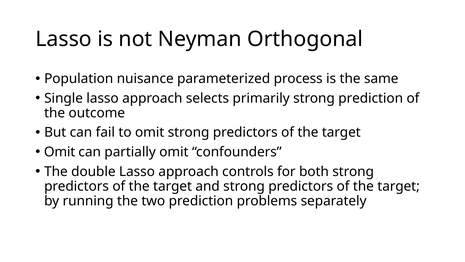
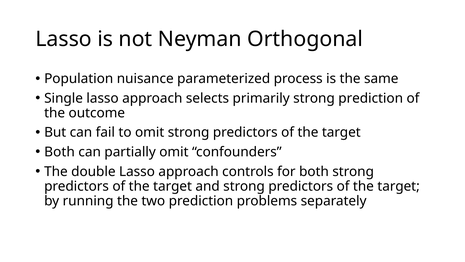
Omit: Omit -> Both (59, 152)
